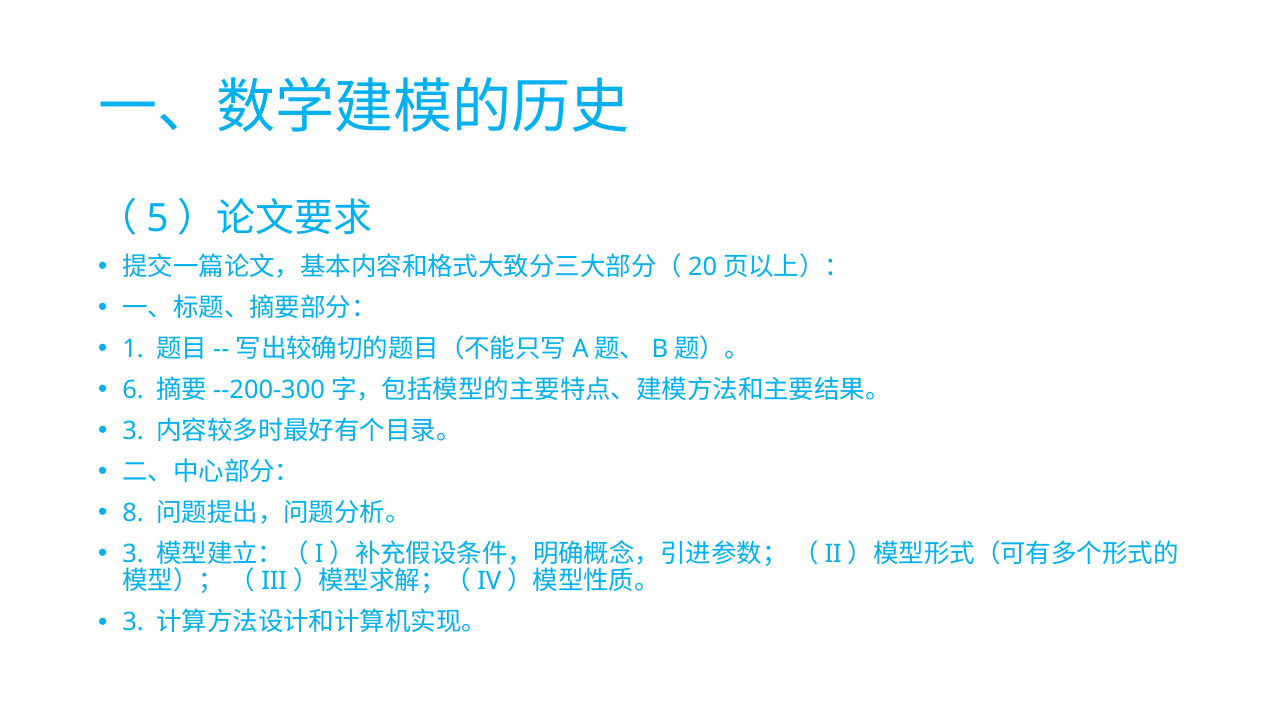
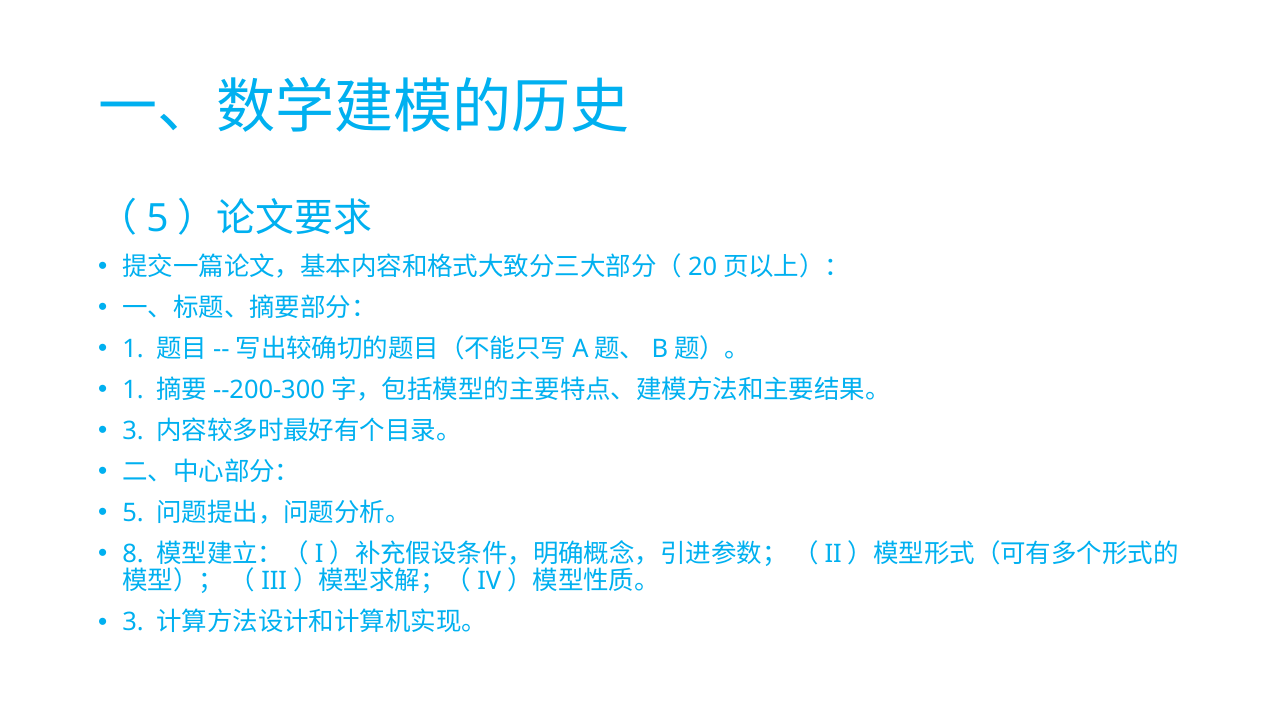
6: 6 -> 1 (133, 390)
8: 8 -> 5 (133, 513)
3: 3 -> 8 (133, 553)
